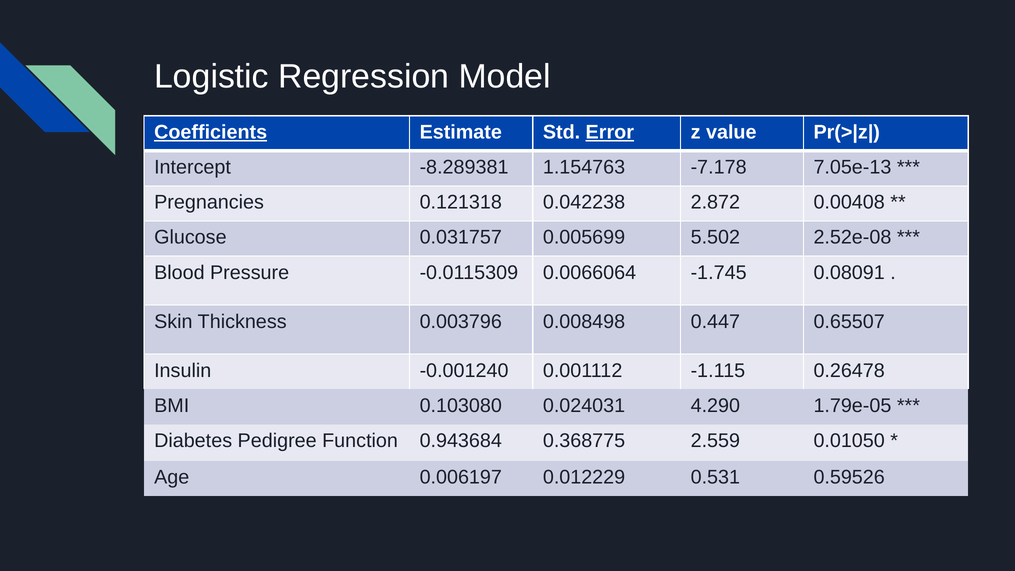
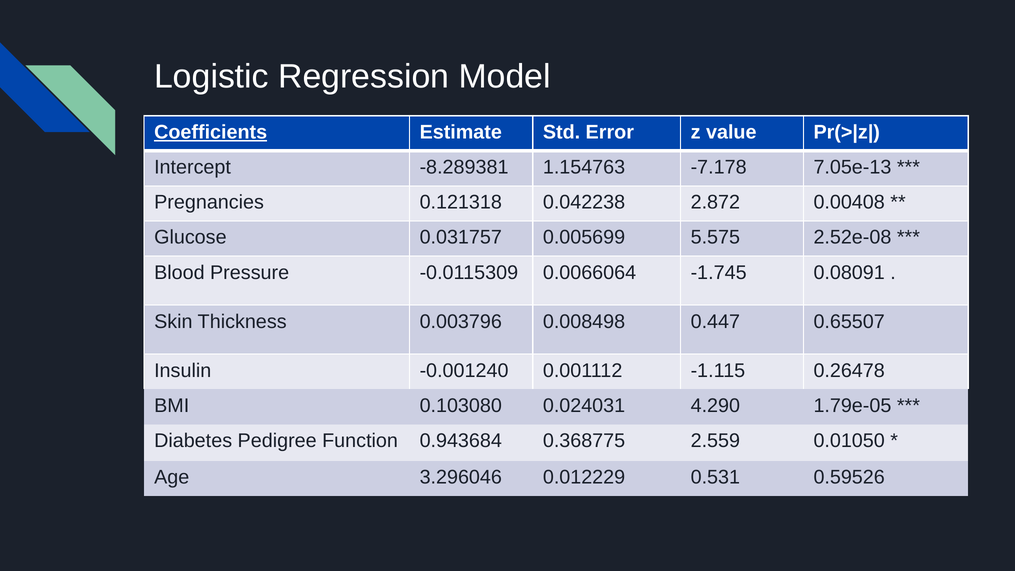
Error underline: present -> none (610, 132)
5.502: 5.502 -> 5.575 (715, 237)
0.006197: 0.006197 -> 3.296046 (461, 477)
